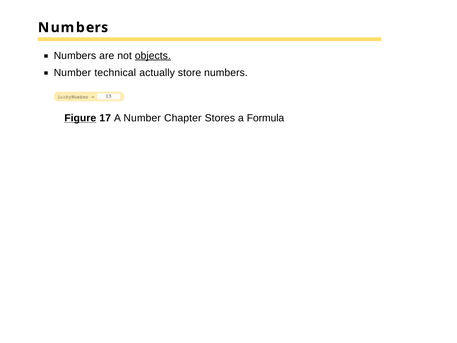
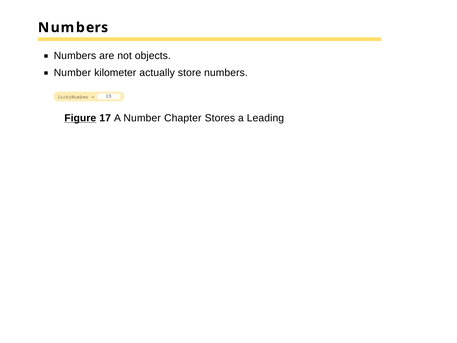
objects underline: present -> none (153, 56)
technical: technical -> kilometer (115, 73)
Formula: Formula -> Leading (265, 118)
